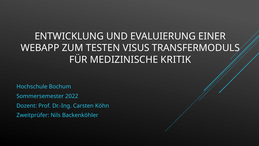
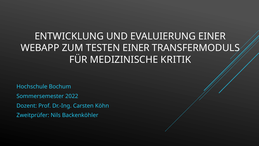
TESTEN VISUS: VISUS -> EINER (136, 48)
